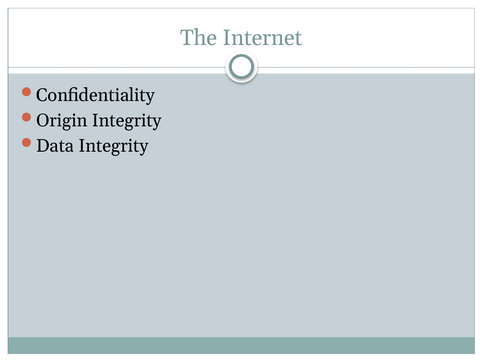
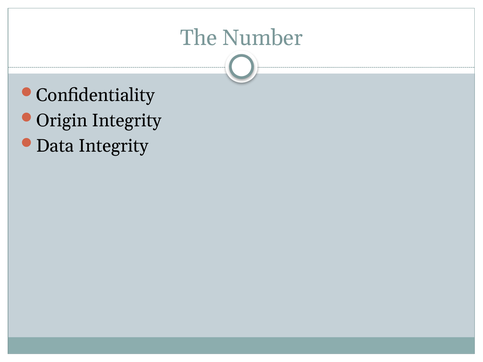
Internet: Internet -> Number (263, 38)
